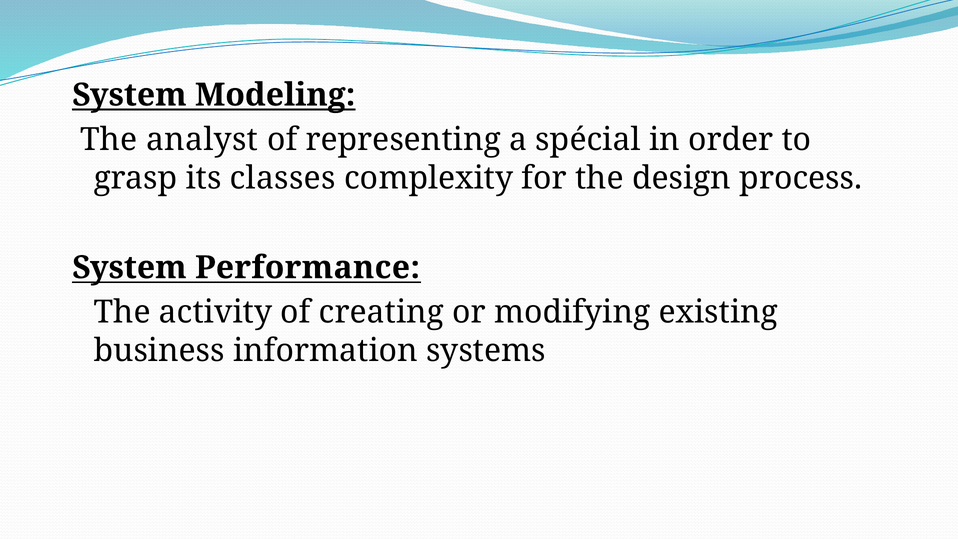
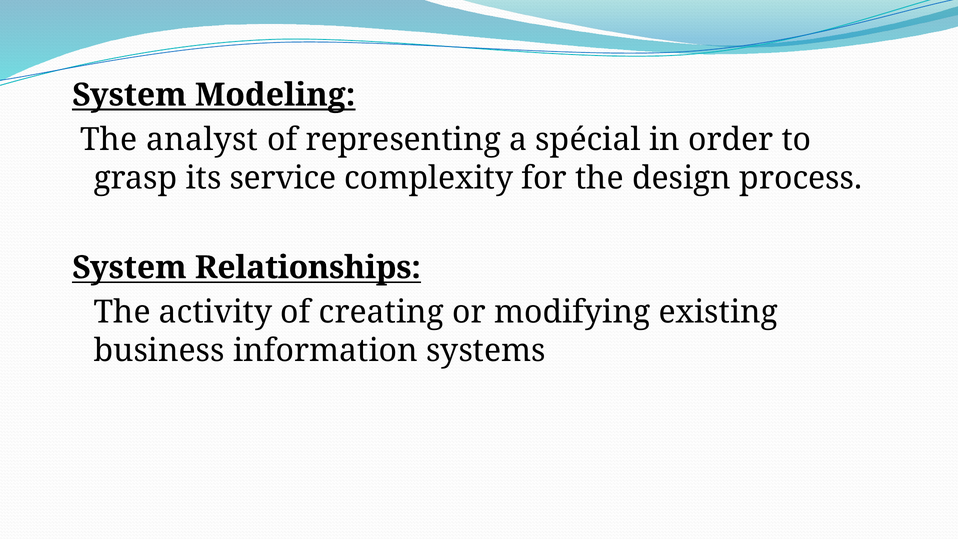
classes: classes -> service (283, 178)
Performance: Performance -> Relationships (308, 268)
